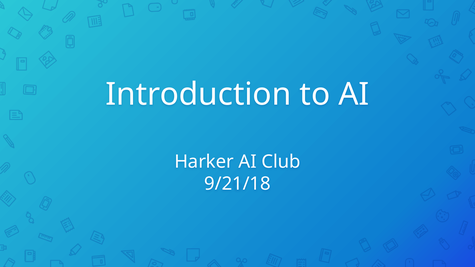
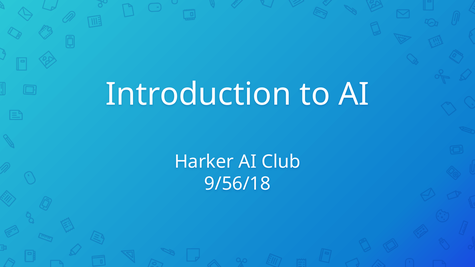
9/21/18: 9/21/18 -> 9/56/18 (238, 184)
